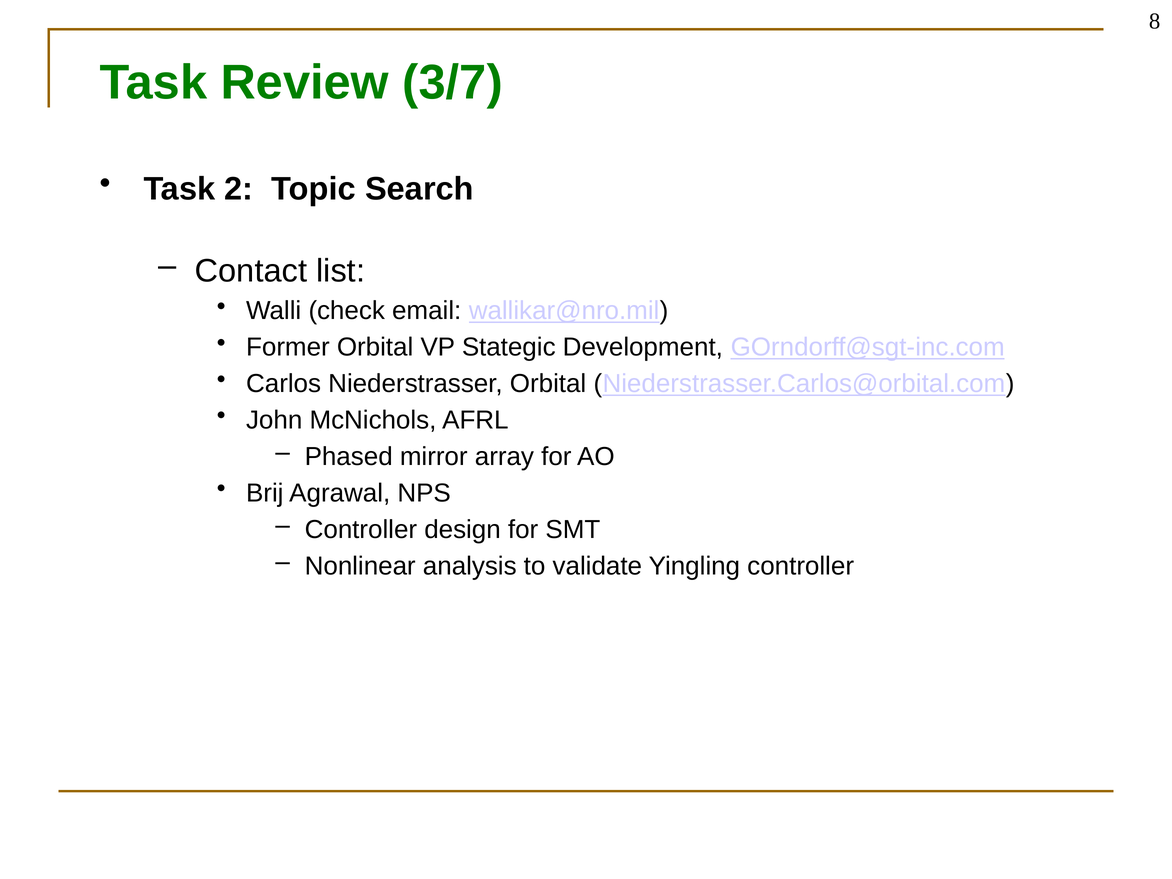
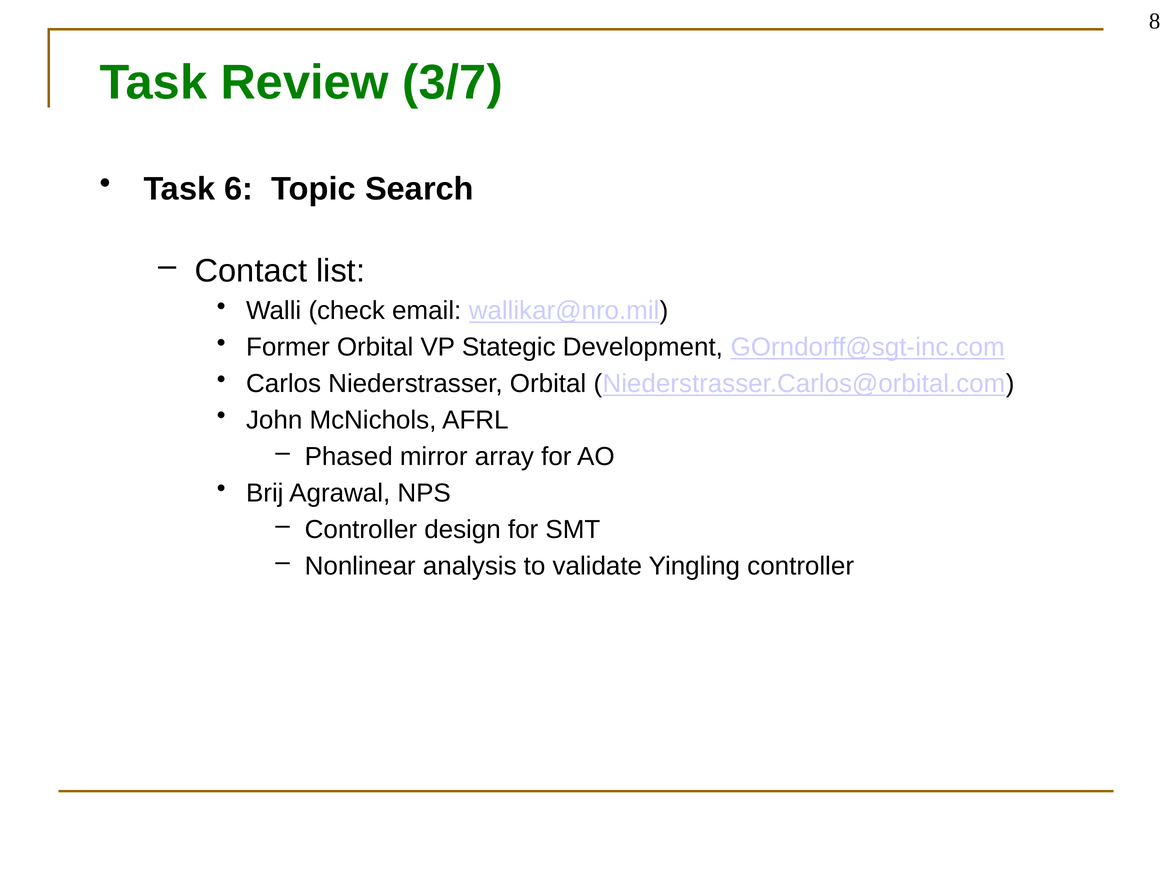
2: 2 -> 6 (239, 189)
